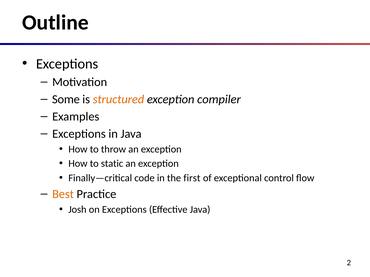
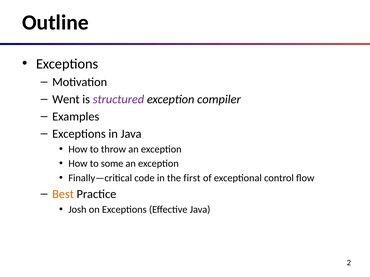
Some: Some -> Went (66, 99)
structured colour: orange -> purple (118, 99)
static: static -> some (112, 164)
